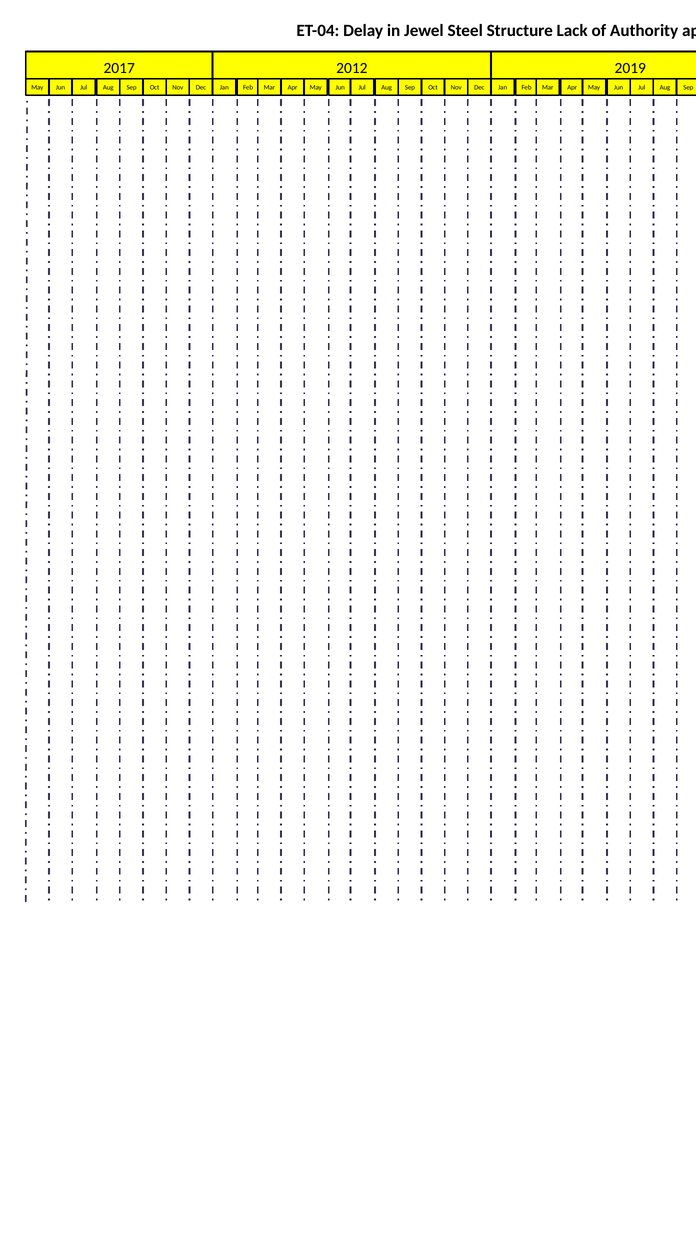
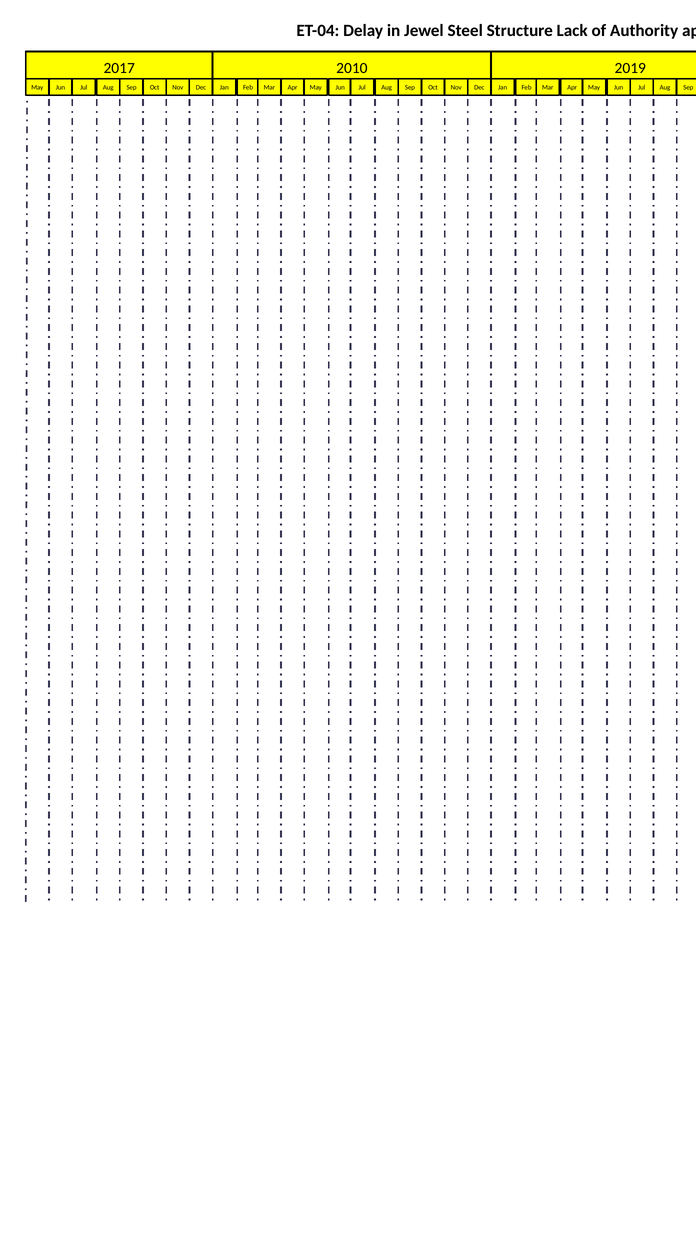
2012: 2012 -> 2010 (352, 68)
